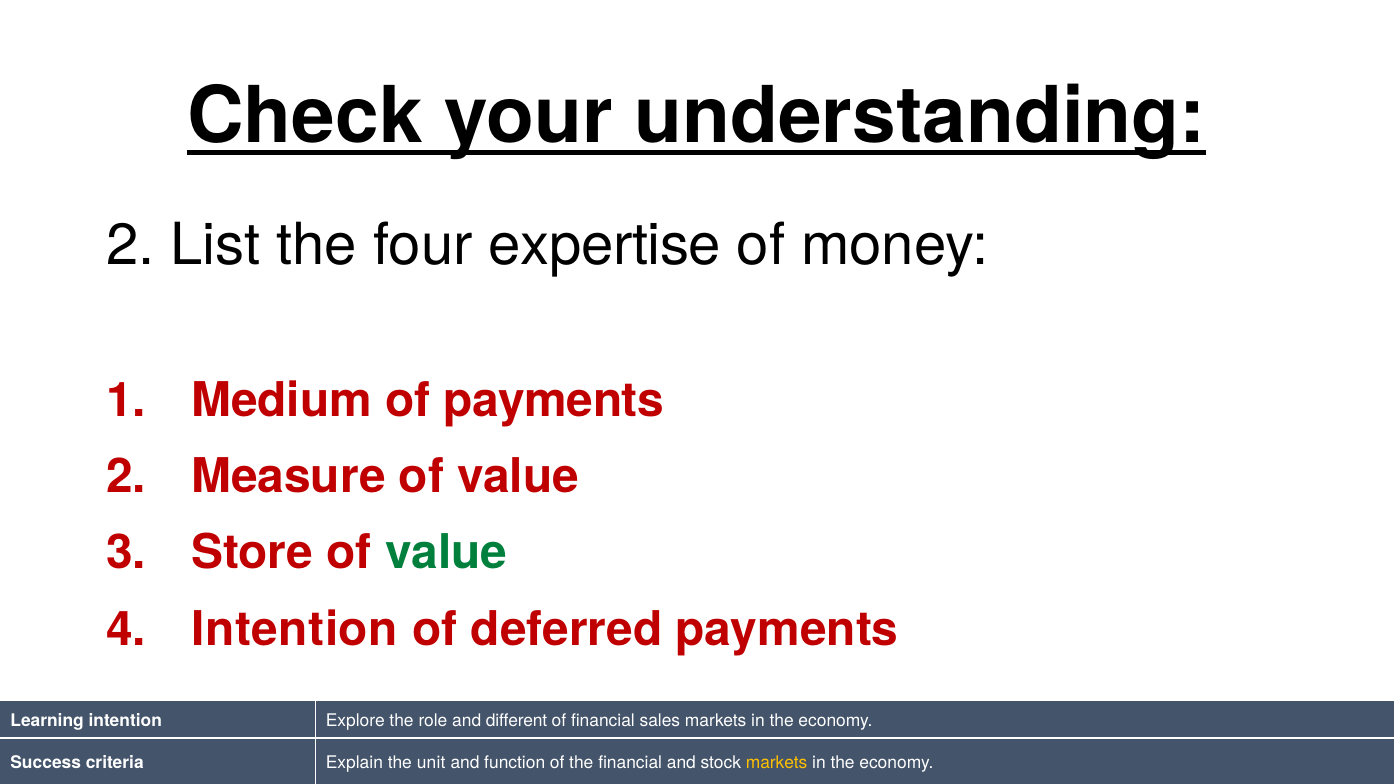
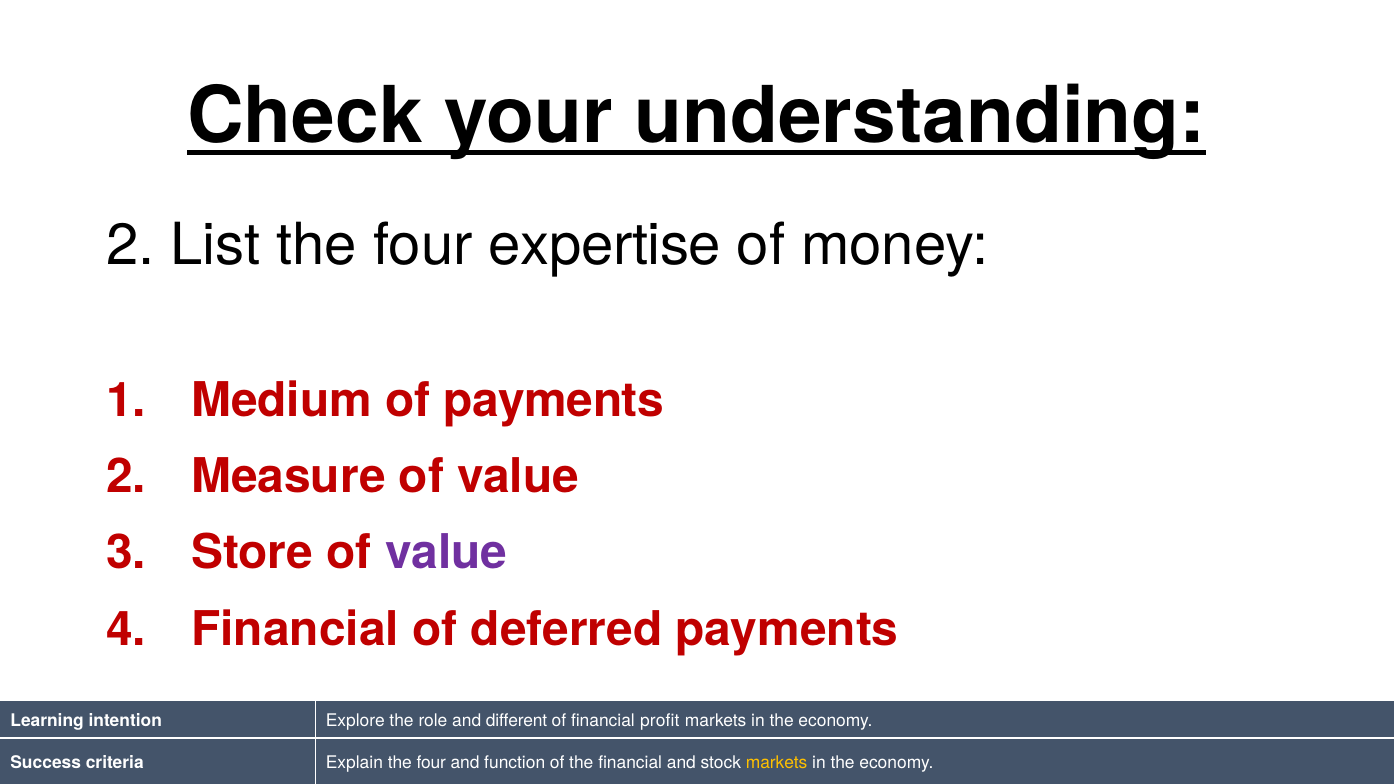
value colour: green -> purple (446, 553)
Intention: Intention -> Financial (295, 629)
sales: sales -> profit (660, 720)
Explain the unit: unit -> four (431, 763)
